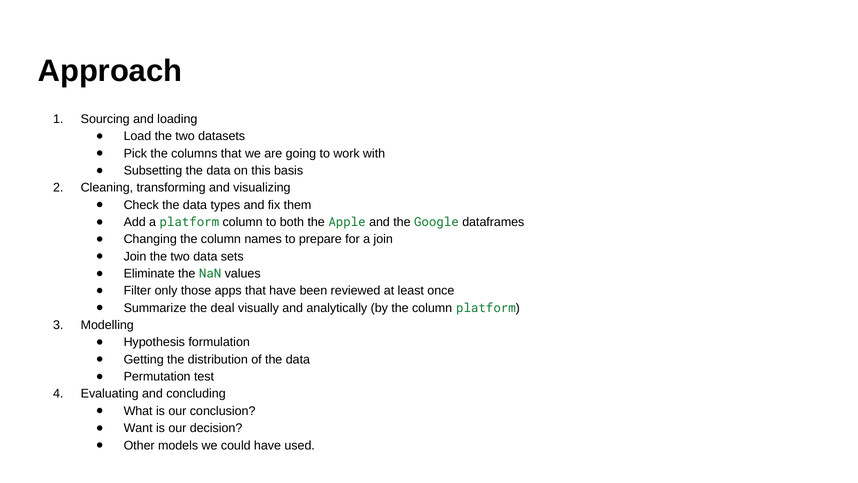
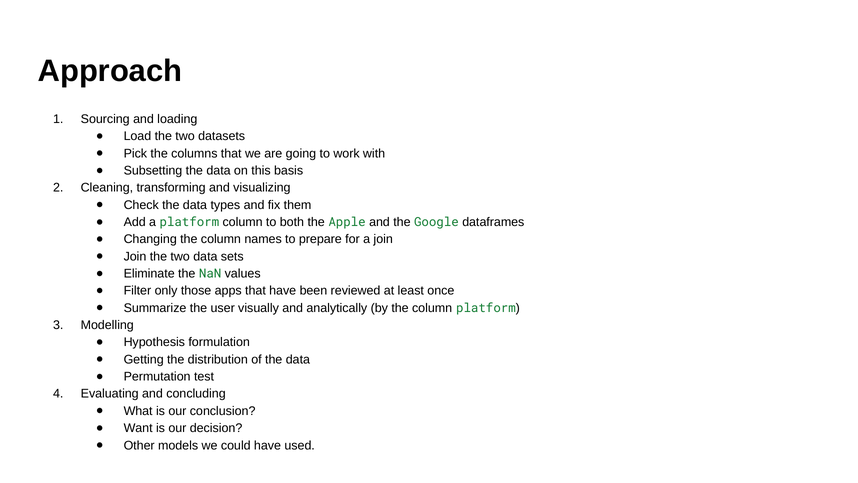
deal: deal -> user (223, 308)
